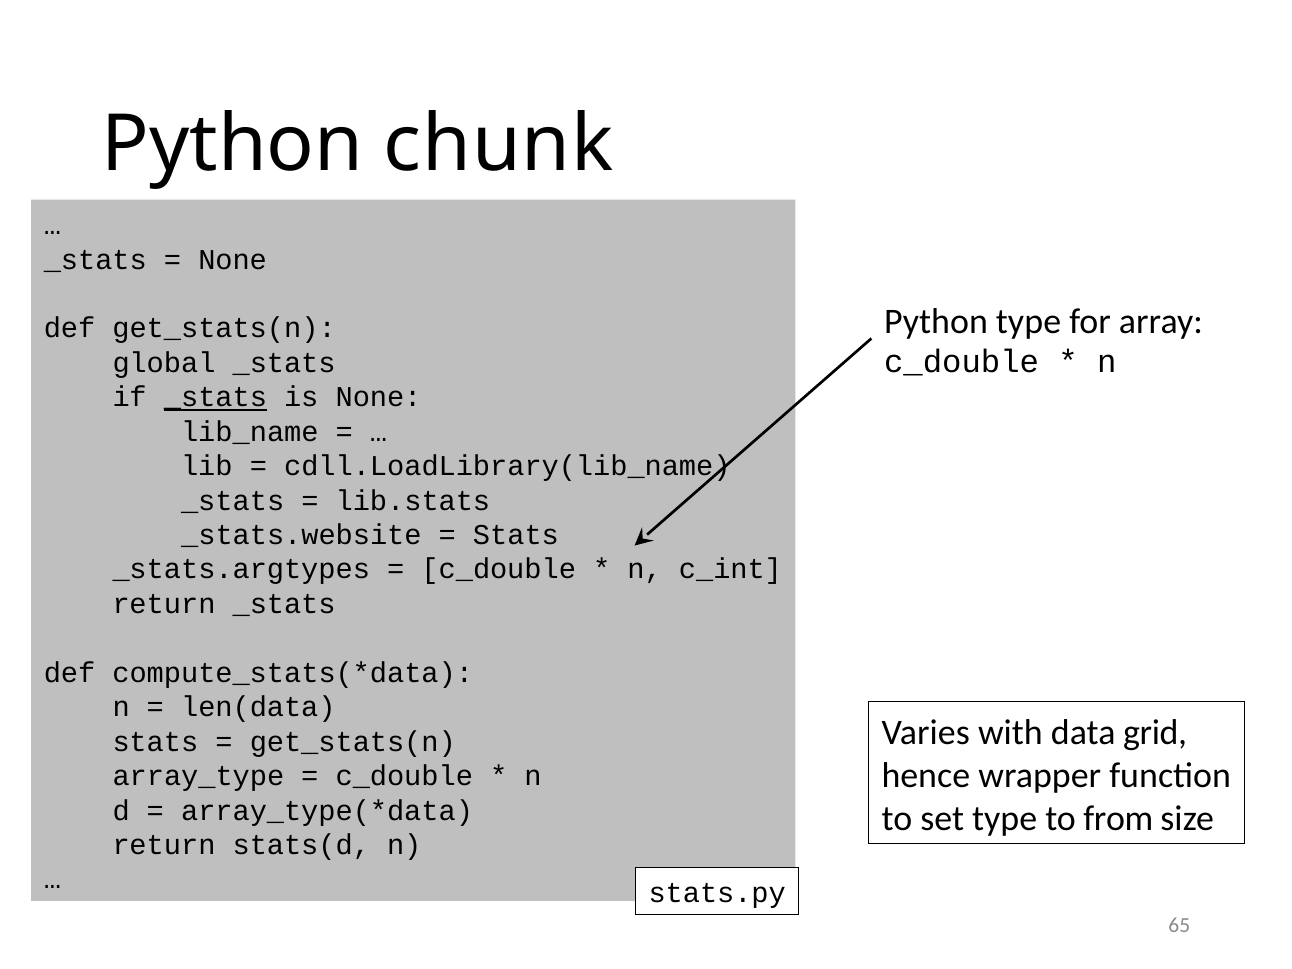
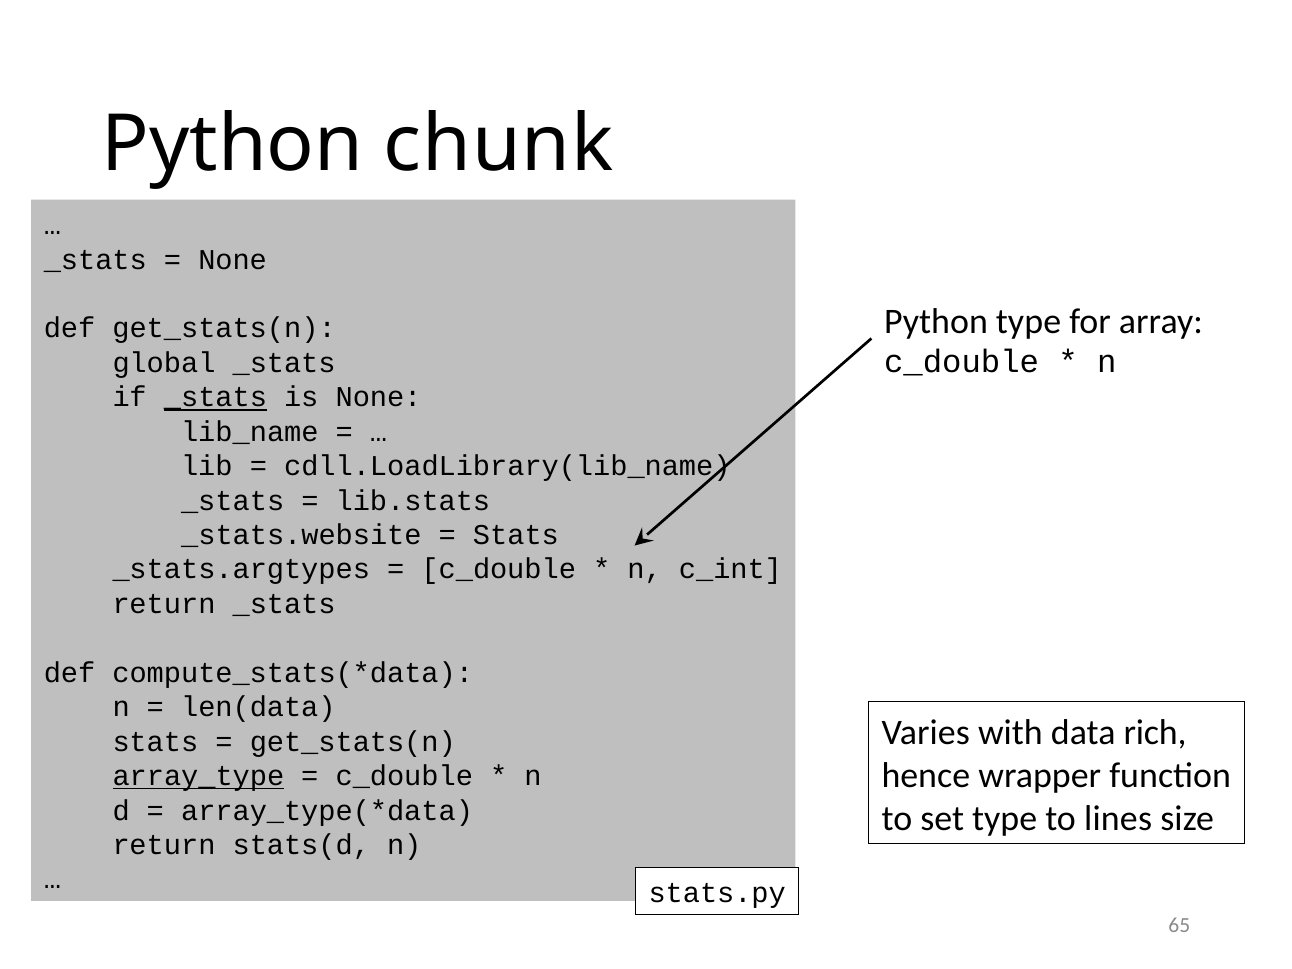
grid: grid -> rich (1155, 732)
array_type underline: none -> present (198, 776)
from: from -> lines (1118, 818)
